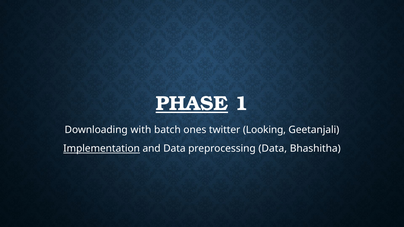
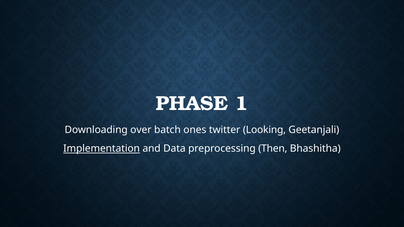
PHASE underline: present -> none (192, 104)
with: with -> over (141, 130)
preprocessing Data: Data -> Then (273, 149)
